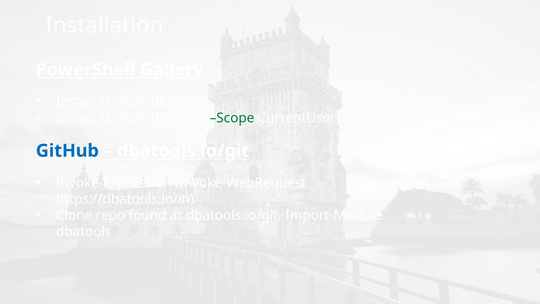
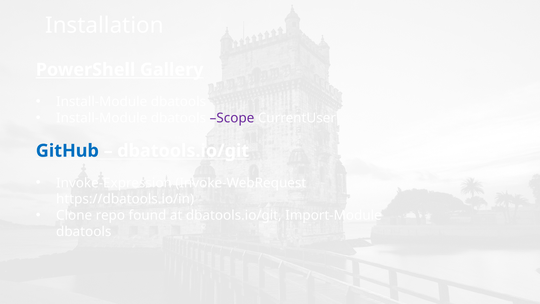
Scope colour: green -> purple (232, 118)
